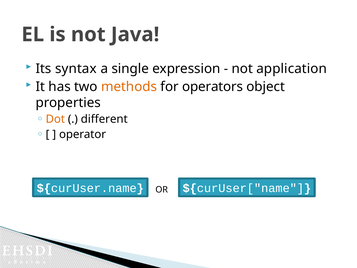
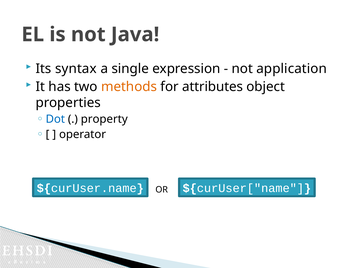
operators: operators -> attributes (213, 87)
Dot colour: orange -> blue (55, 119)
different: different -> property (104, 119)
